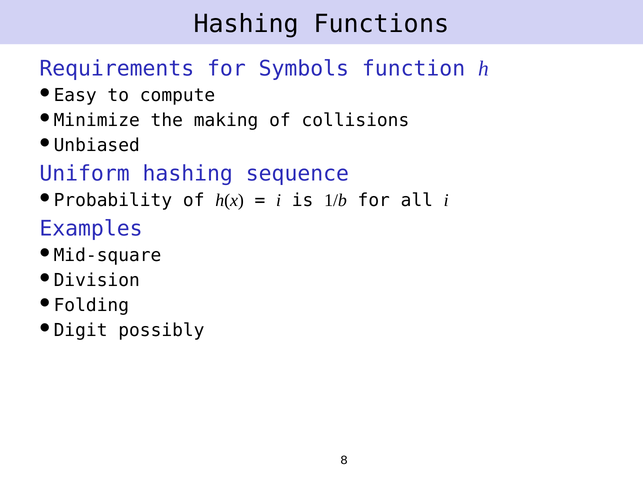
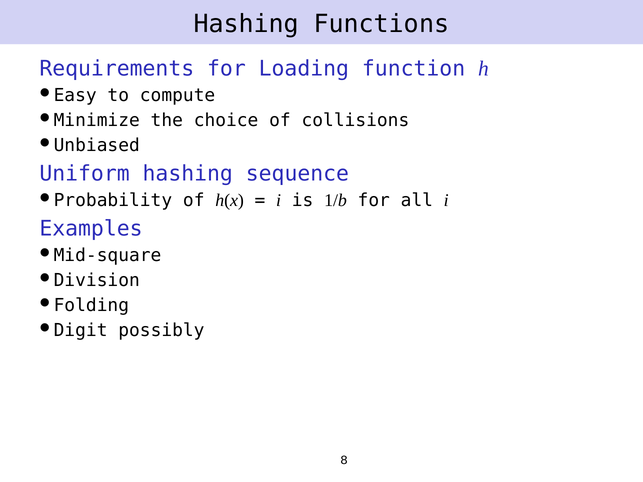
Symbols: Symbols -> Loading (304, 69)
making: making -> choice (226, 121)
